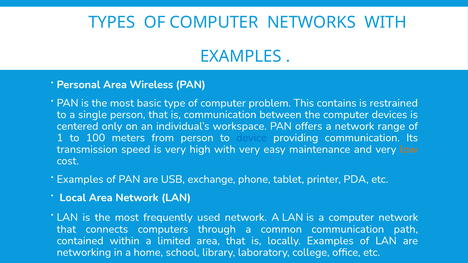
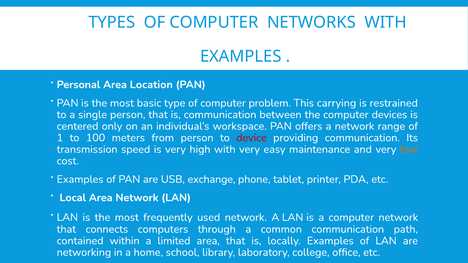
Wireless: Wireless -> Location (151, 85)
contains: contains -> carrying (337, 103)
device colour: blue -> red (252, 138)
